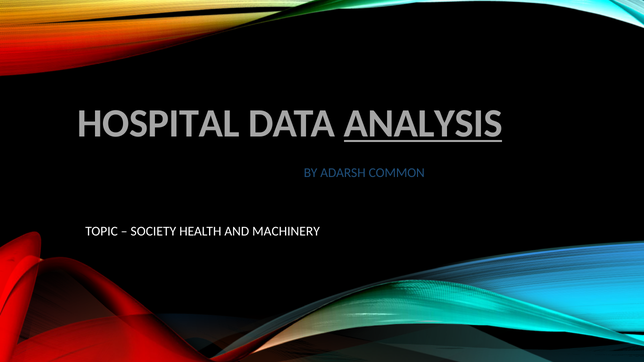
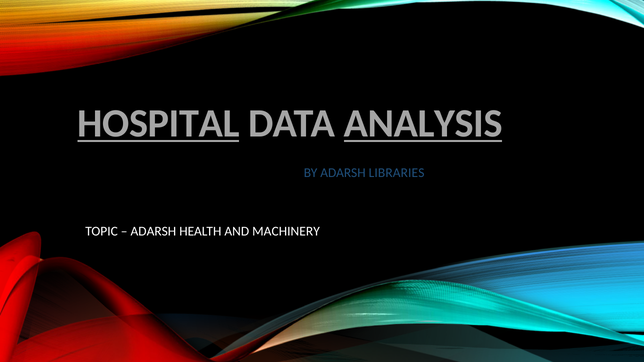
HOSPITAL underline: none -> present (158, 124)
COMMON: COMMON -> LIBRARIES (397, 173)
SOCIETY: SOCIETY -> ADARSH (153, 232)
